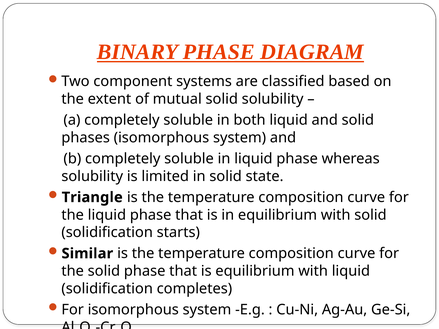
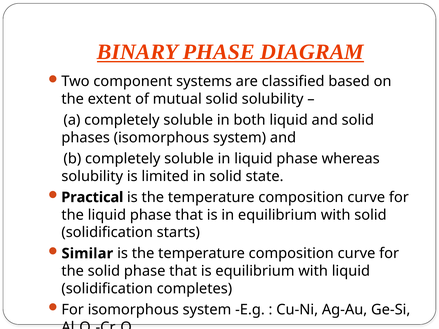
Triangle: Triangle -> Practical (92, 197)
